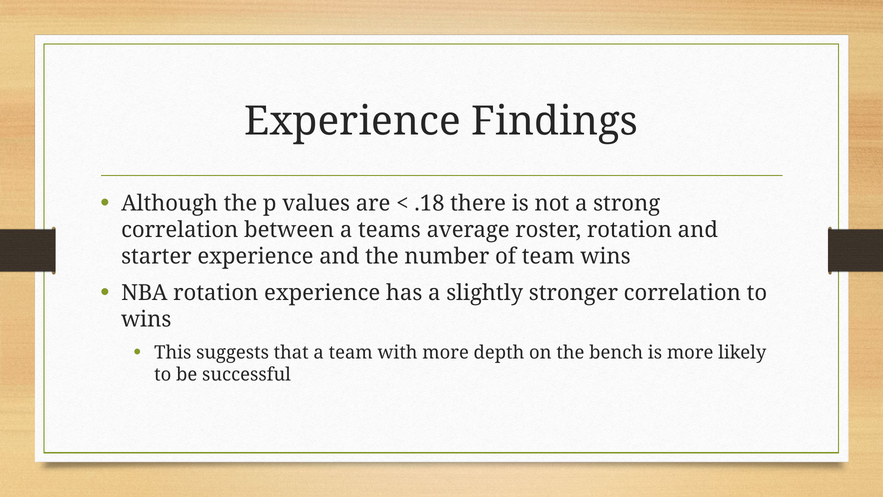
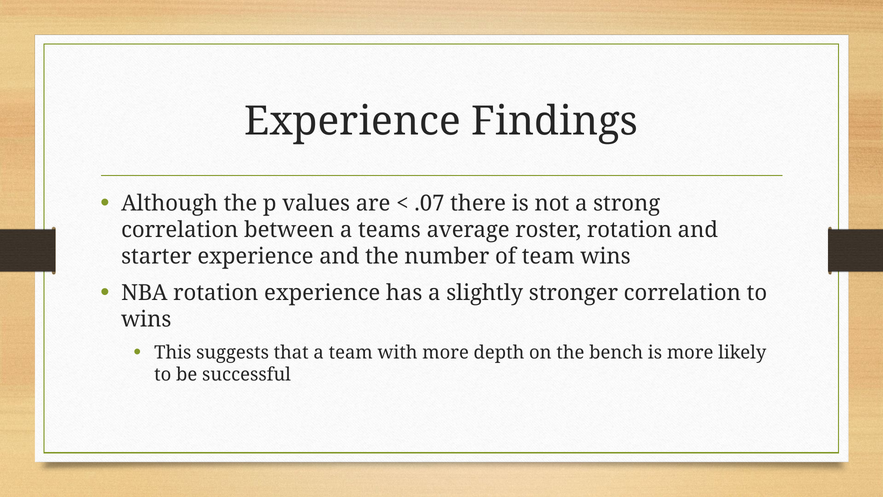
.18: .18 -> .07 (429, 203)
